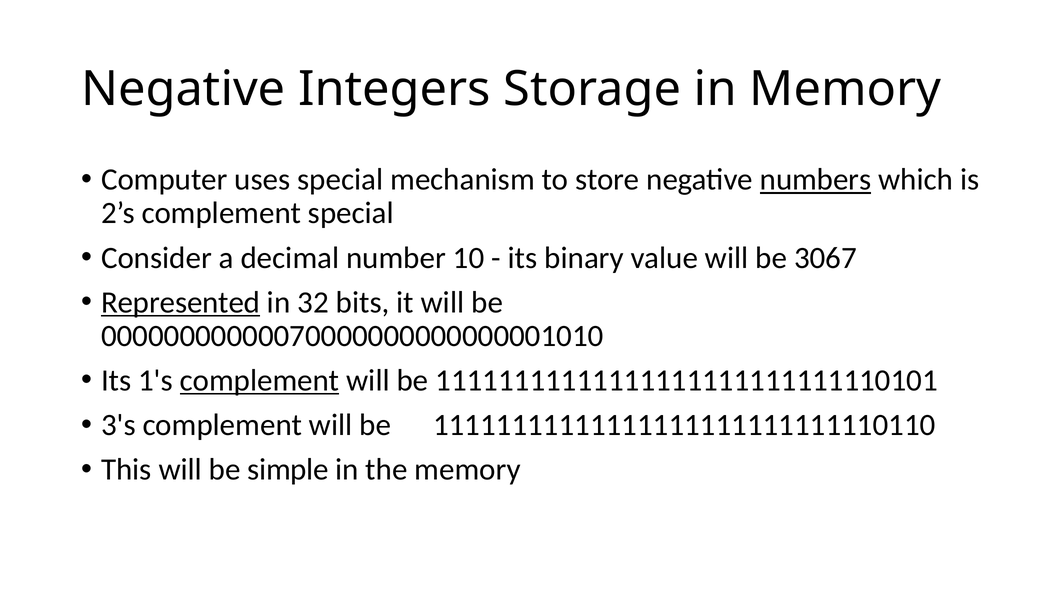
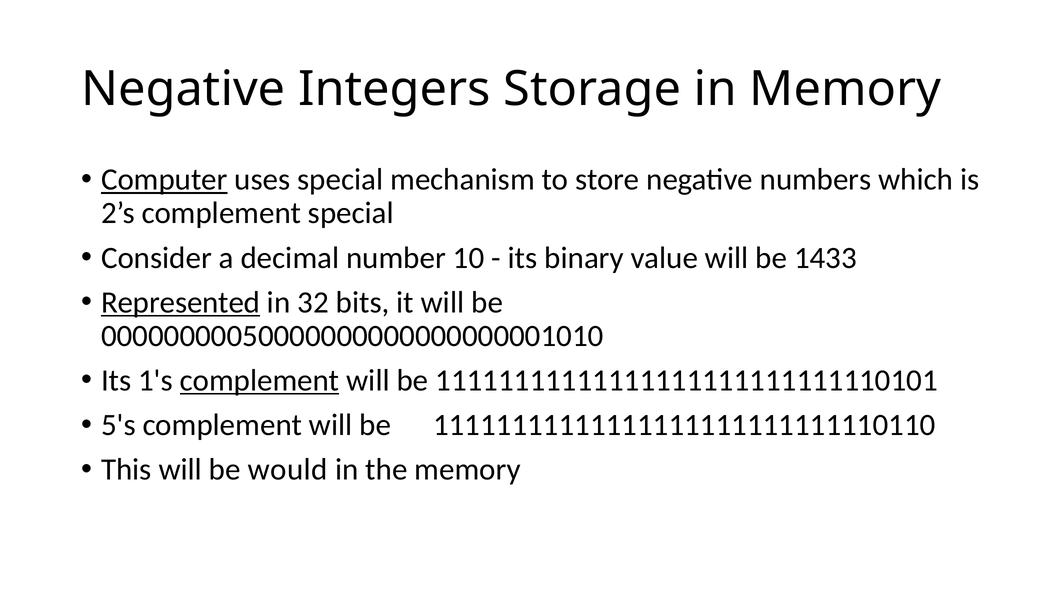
Computer underline: none -> present (164, 180)
numbers underline: present -> none (816, 180)
3067: 3067 -> 1433 (825, 258)
00000000000070000000000000001010: 00000000000070000000000000001010 -> 00000000050000000000000000001010 (352, 336)
3's: 3's -> 5's (118, 425)
simple: simple -> would (288, 470)
